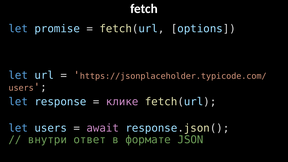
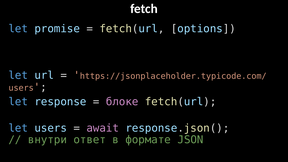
клике: клике -> блоке (122, 102)
